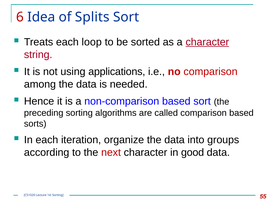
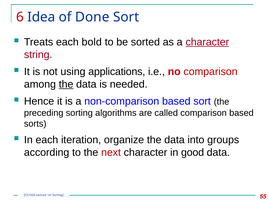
Splits: Splits -> Done (92, 17)
loop: loop -> bold (92, 42)
the underline: none -> present (66, 84)
